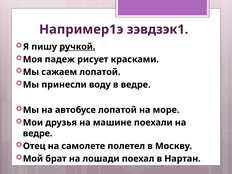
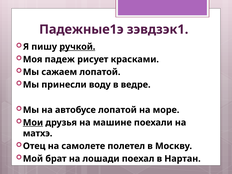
Например1э: Например1э -> Падежные1э (81, 29)
Мои underline: none -> present (33, 123)
ведре: ведре -> матхэ (38, 133)
